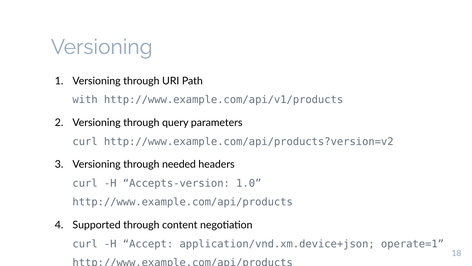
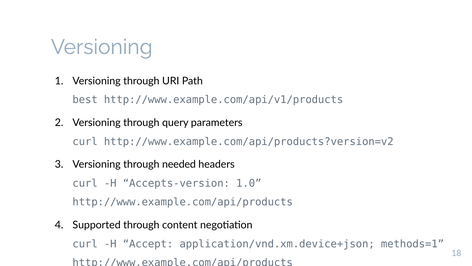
with: with -> best (85, 100)
operate=1: operate=1 -> methods=1 (412, 243)
